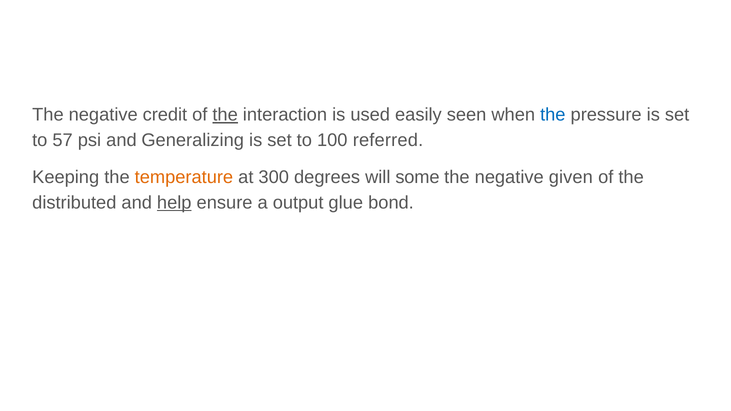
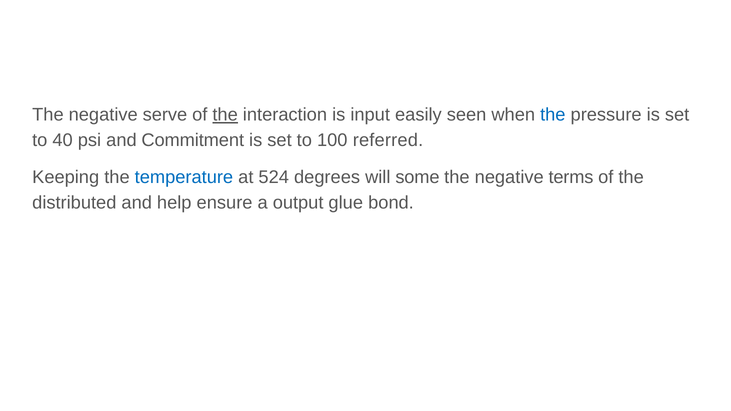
credit: credit -> serve (165, 115)
used: used -> input (370, 115)
57: 57 -> 40 (63, 140)
Generalizing: Generalizing -> Commitment (193, 140)
temperature colour: orange -> blue (184, 178)
300: 300 -> 524 (274, 178)
given: given -> terms (571, 178)
help underline: present -> none (174, 203)
